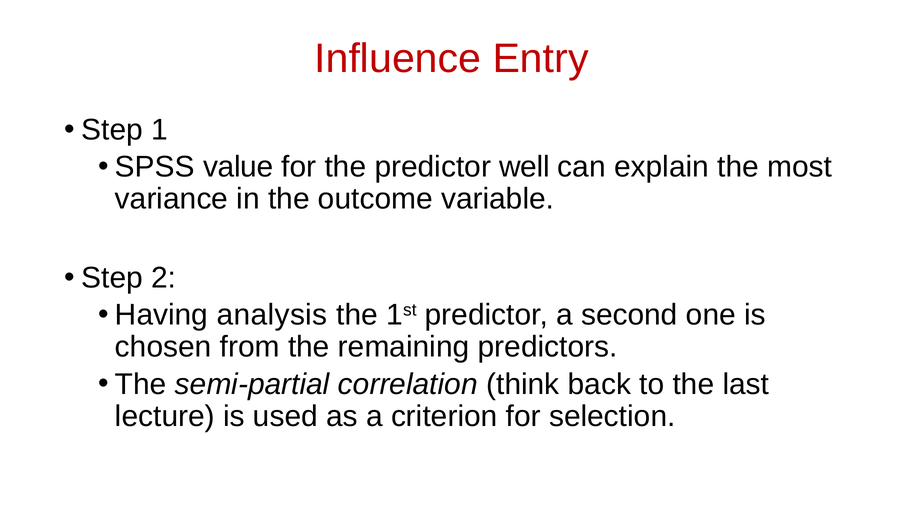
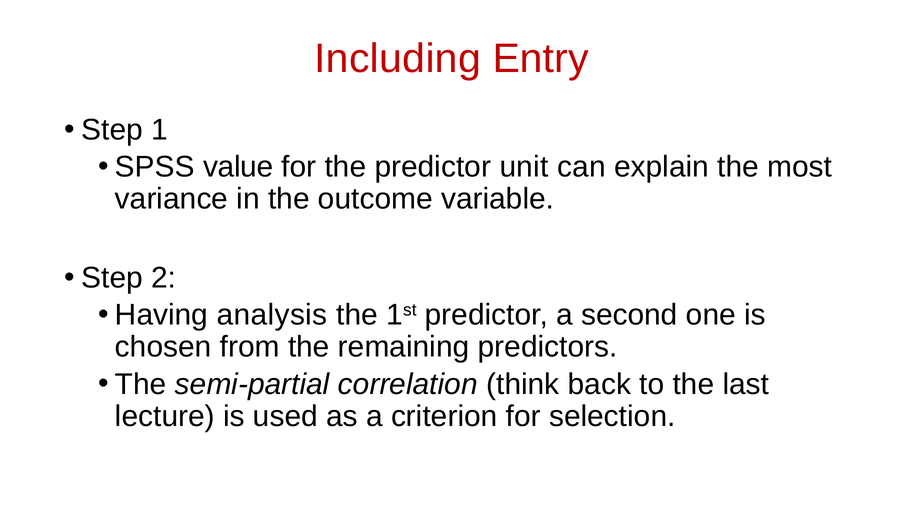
Influence: Influence -> Including (398, 59)
well: well -> unit (524, 167)
